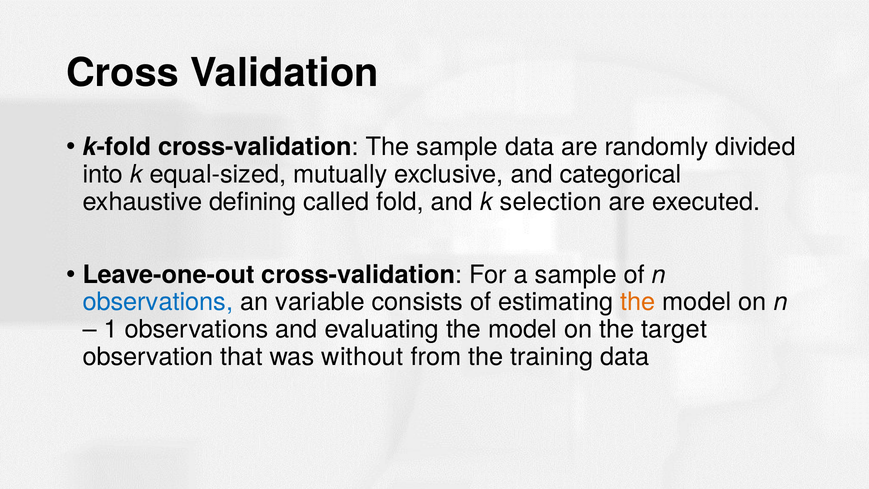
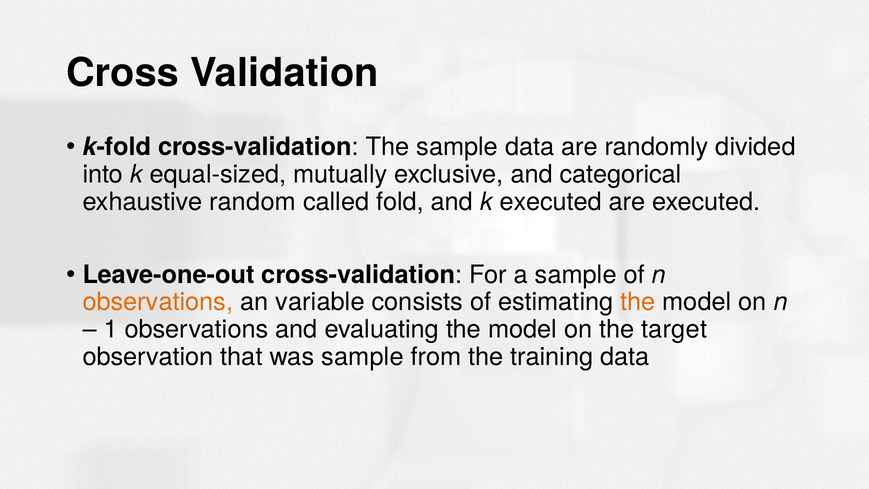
defining: defining -> random (253, 202)
k selection: selection -> executed (551, 202)
observations colour: blue -> orange (158, 302)
was without: without -> sample (362, 357)
